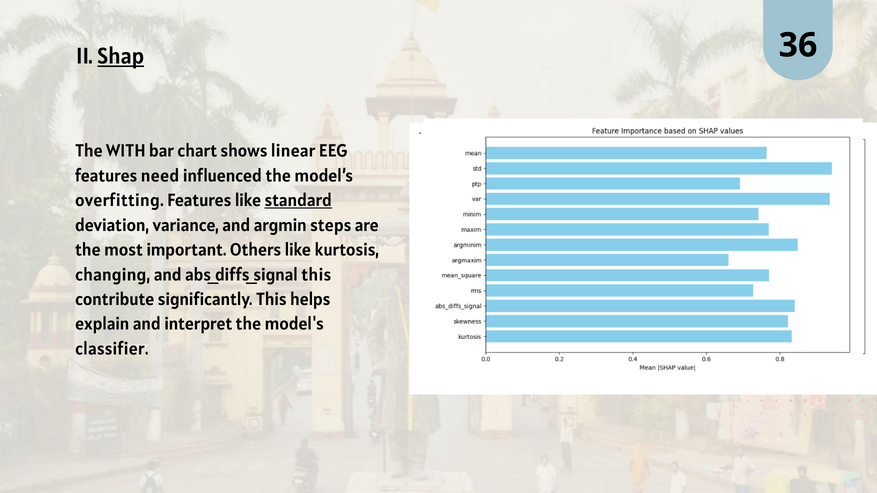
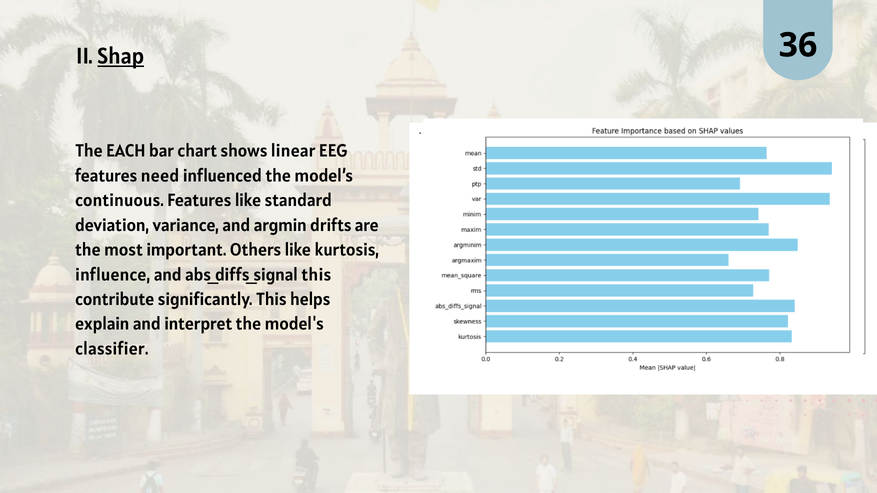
WITH: WITH -> EACH (126, 151)
overfitting: overfitting -> continuous (120, 201)
standard underline: present -> none (298, 201)
steps: steps -> drifts (331, 225)
changing: changing -> influence (113, 275)
